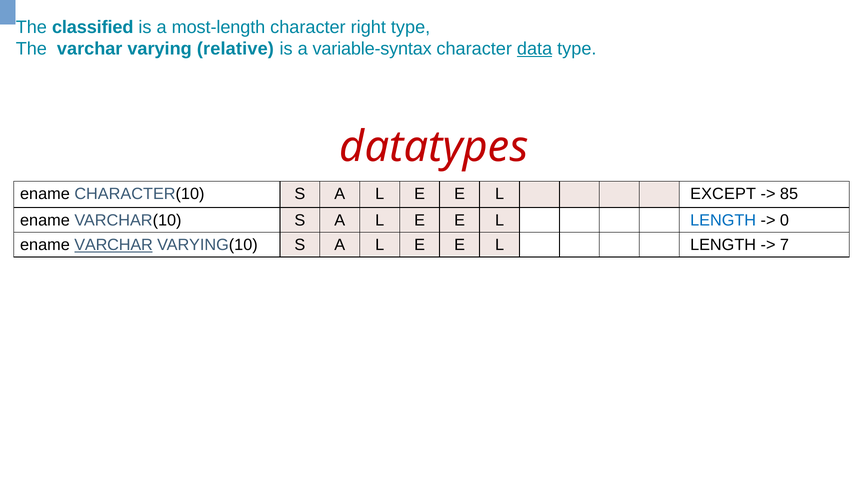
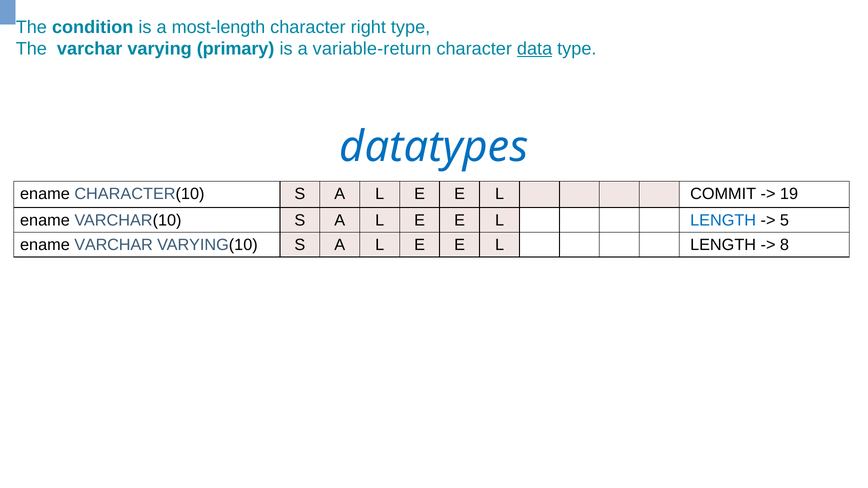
classified: classified -> condition (93, 27)
relative: relative -> primary (236, 49)
variable-syntax: variable-syntax -> variable-return (372, 49)
datatypes colour: red -> blue (434, 147)
EXCEPT: EXCEPT -> COMMIT (723, 194)
85: 85 -> 19 (789, 194)
0: 0 -> 5 (785, 220)
VARCHAR underline: present -> none (114, 245)
7: 7 -> 8 (785, 245)
